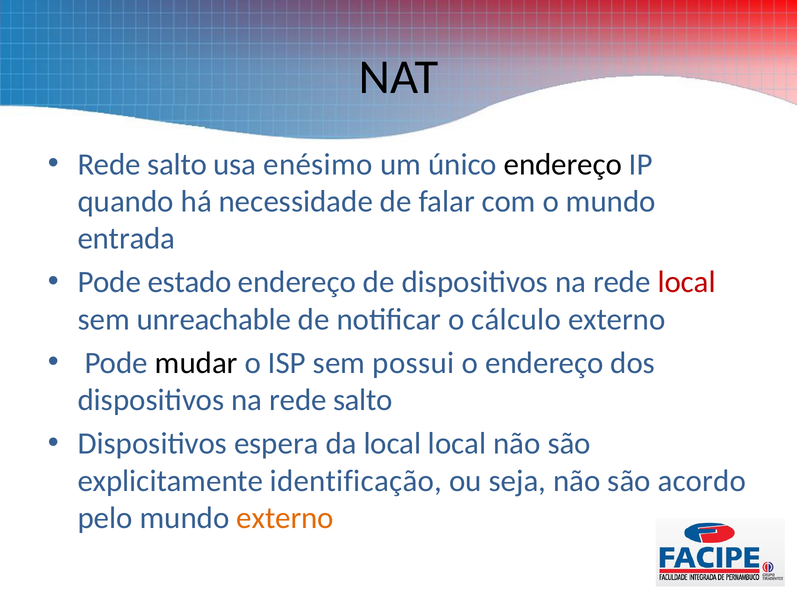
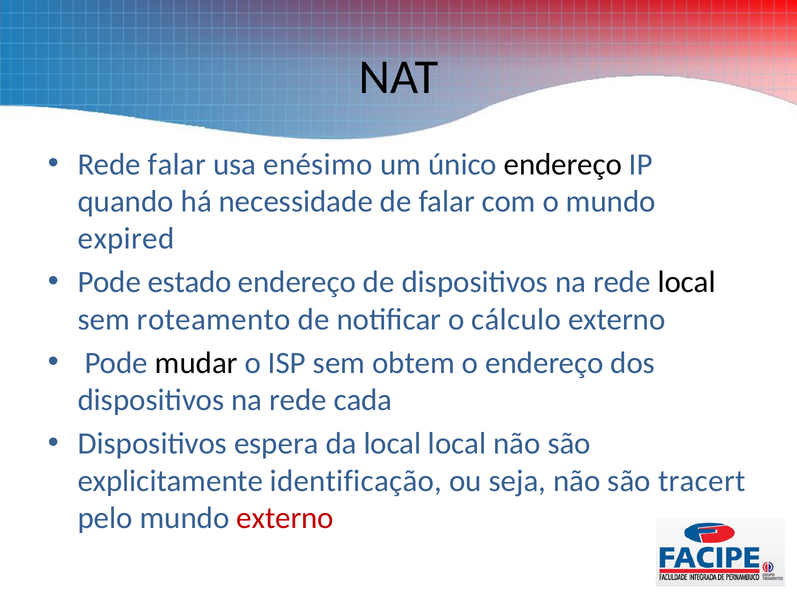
salto: salto -> falar (177, 164)
entrada: entrada -> expired (126, 239)
local colour: red -> black (687, 282)
unreachable: unreachable -> roteamento (214, 319)
possui: possui -> obtem (414, 363)
na rede salto: salto -> cada (363, 400)
acordo: acordo -> tracert (702, 481)
externo colour: orange -> red (285, 518)
